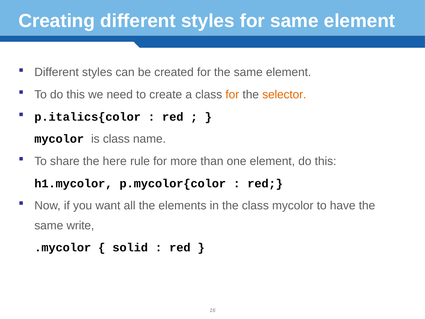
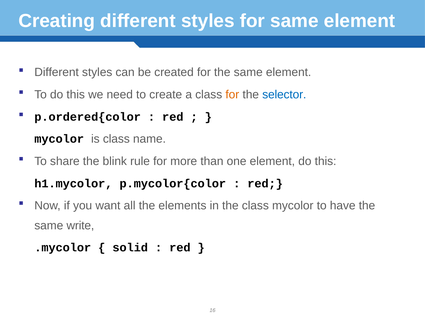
selector colour: orange -> blue (284, 95)
p.italics{color: p.italics{color -> p.ordered{color (88, 117)
here: here -> blink (115, 161)
